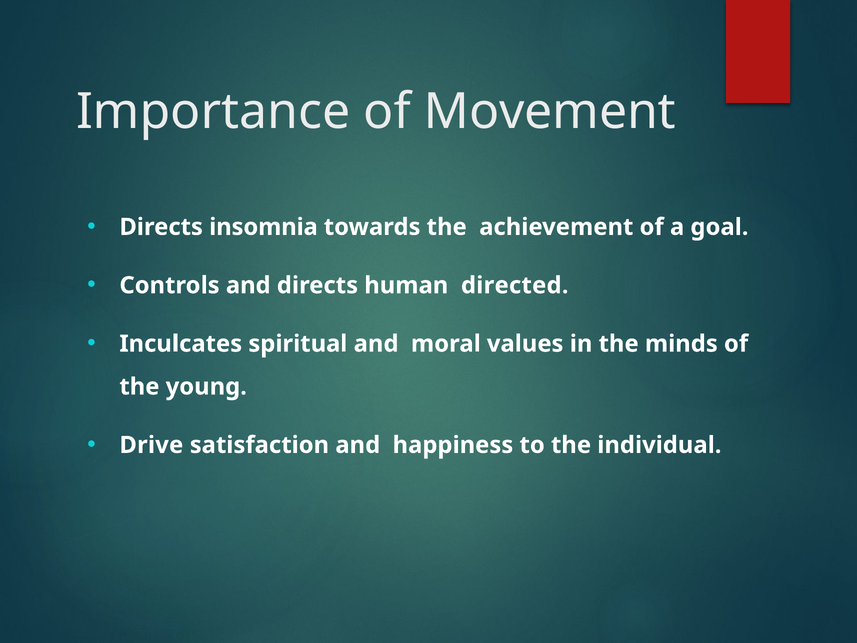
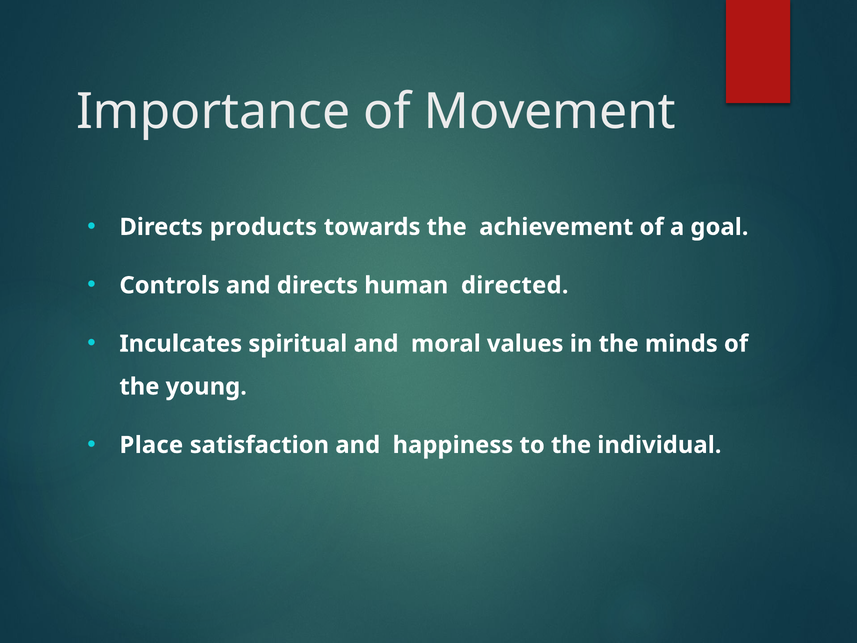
insomnia: insomnia -> products (263, 227)
Drive: Drive -> Place (151, 445)
